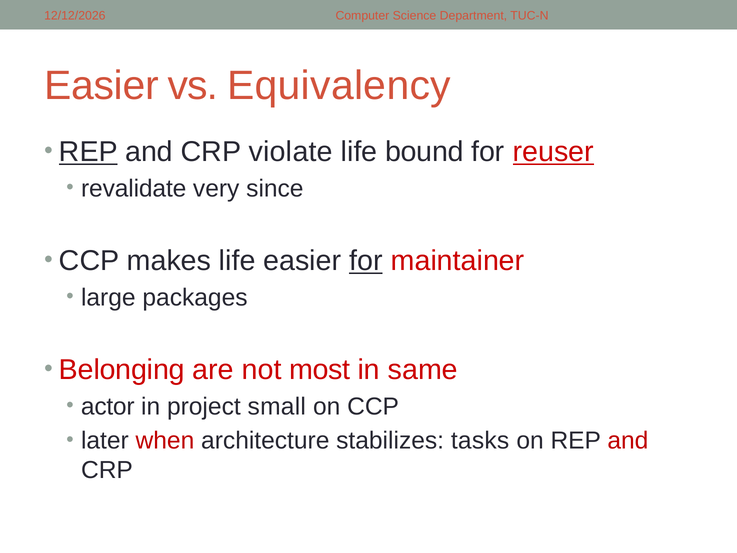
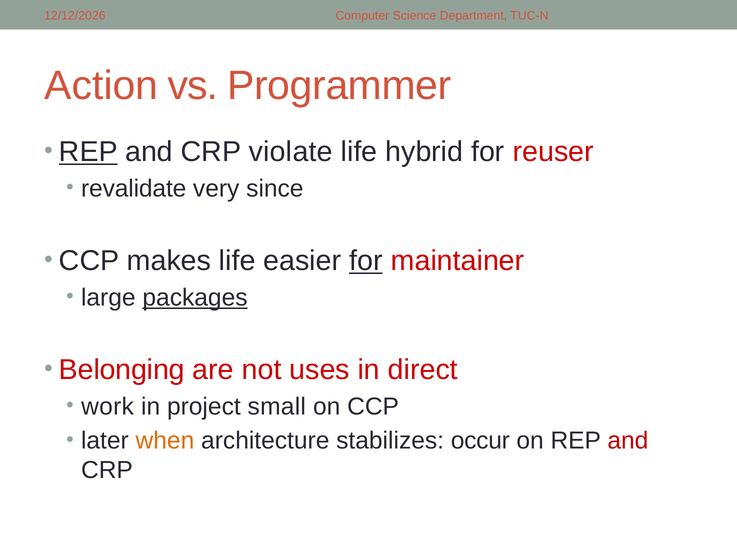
Easier: Easier -> Action (101, 86)
Equivalency: Equivalency -> Programmer (339, 86)
bound: bound -> hybrid (424, 152)
reuser underline: present -> none (553, 152)
packages underline: none -> present (195, 297)
most: most -> uses (320, 370)
same: same -> direct (423, 370)
actor: actor -> work (108, 406)
when colour: red -> orange (165, 441)
tasks: tasks -> occur (480, 441)
